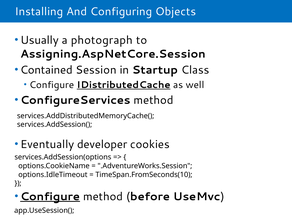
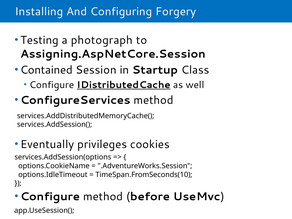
Objects: Objects -> Forgery (176, 12)
Usually: Usually -> Testing (39, 40)
developer: developer -> privileges (102, 144)
Configure underline: present -> none (50, 197)
